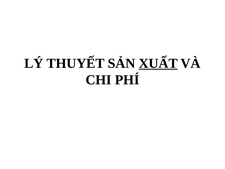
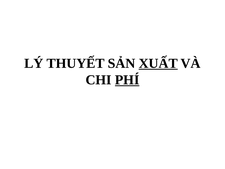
PHÍ underline: none -> present (127, 80)
